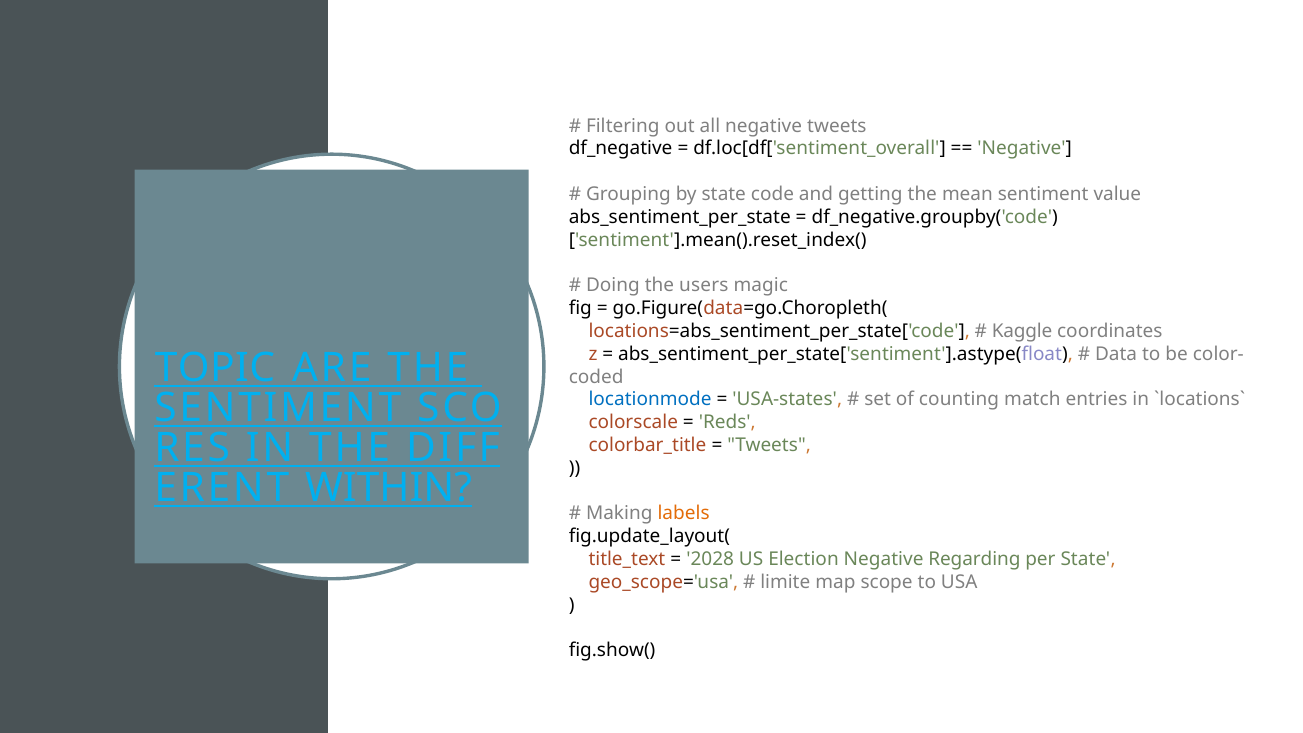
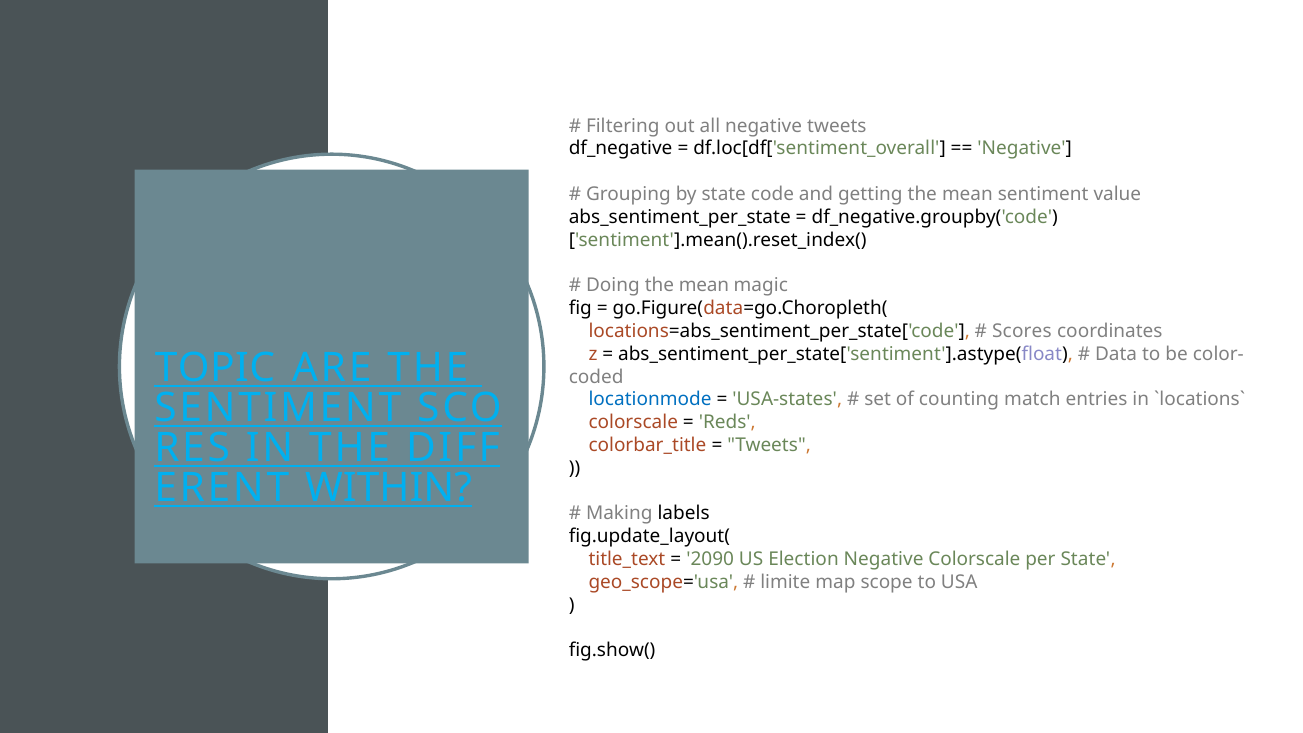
Doing the users: users -> mean (704, 285)
Kaggle: Kaggle -> Scores (1022, 331)
labels colour: orange -> black (684, 514)
2028: 2028 -> 2090 (710, 559)
Negative Regarding: Regarding -> Colorscale (974, 559)
